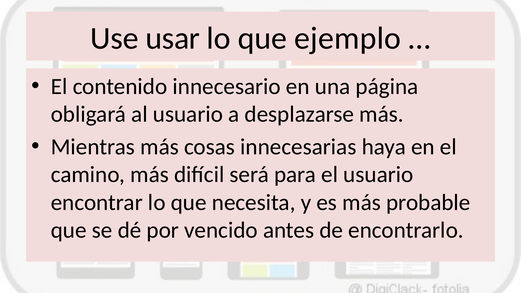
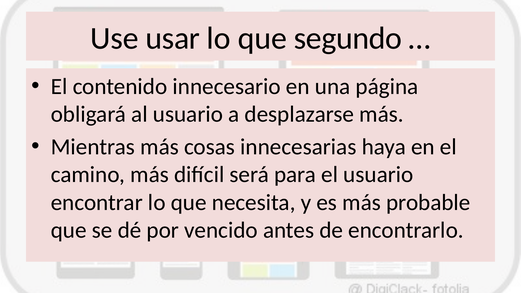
ejemplo: ejemplo -> segundo (348, 38)
